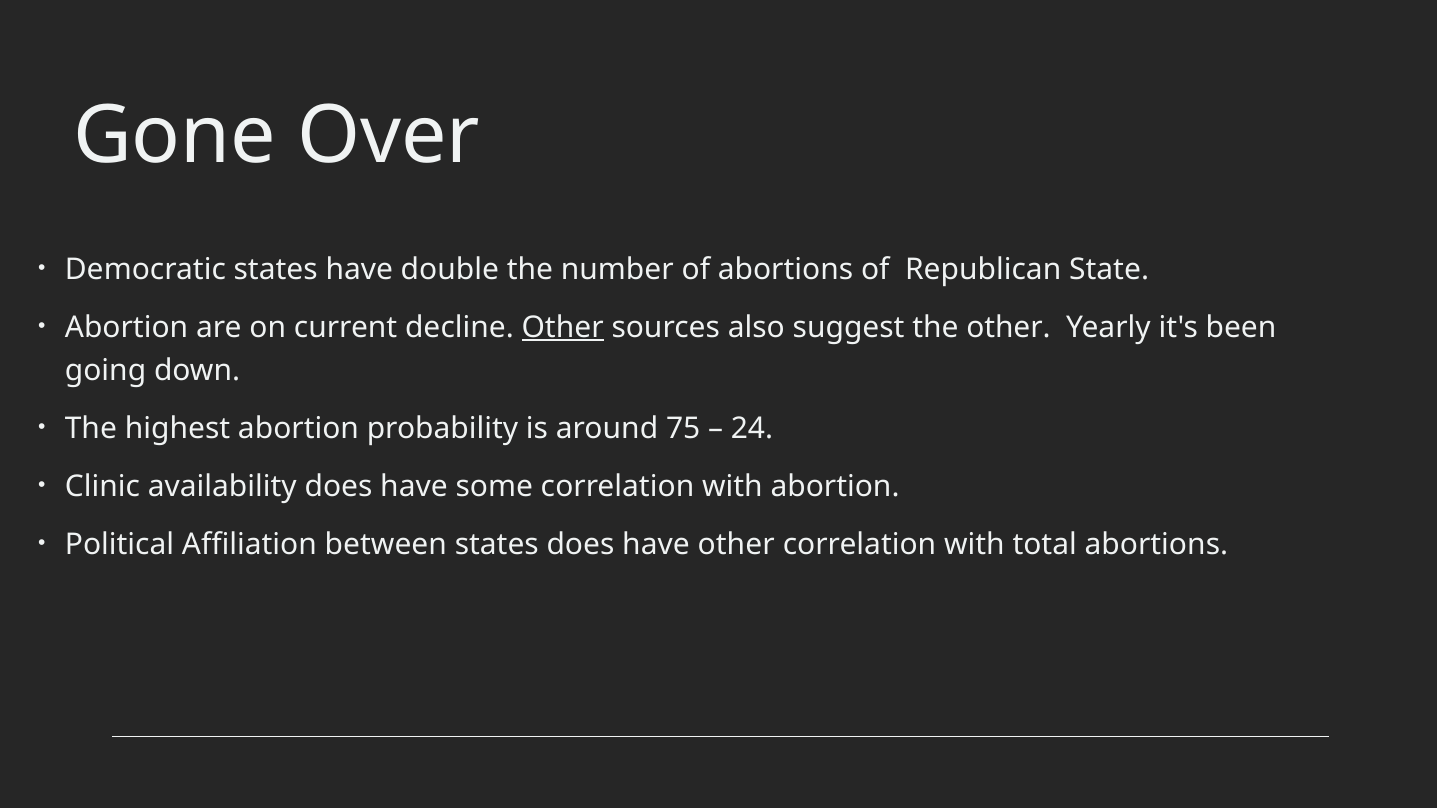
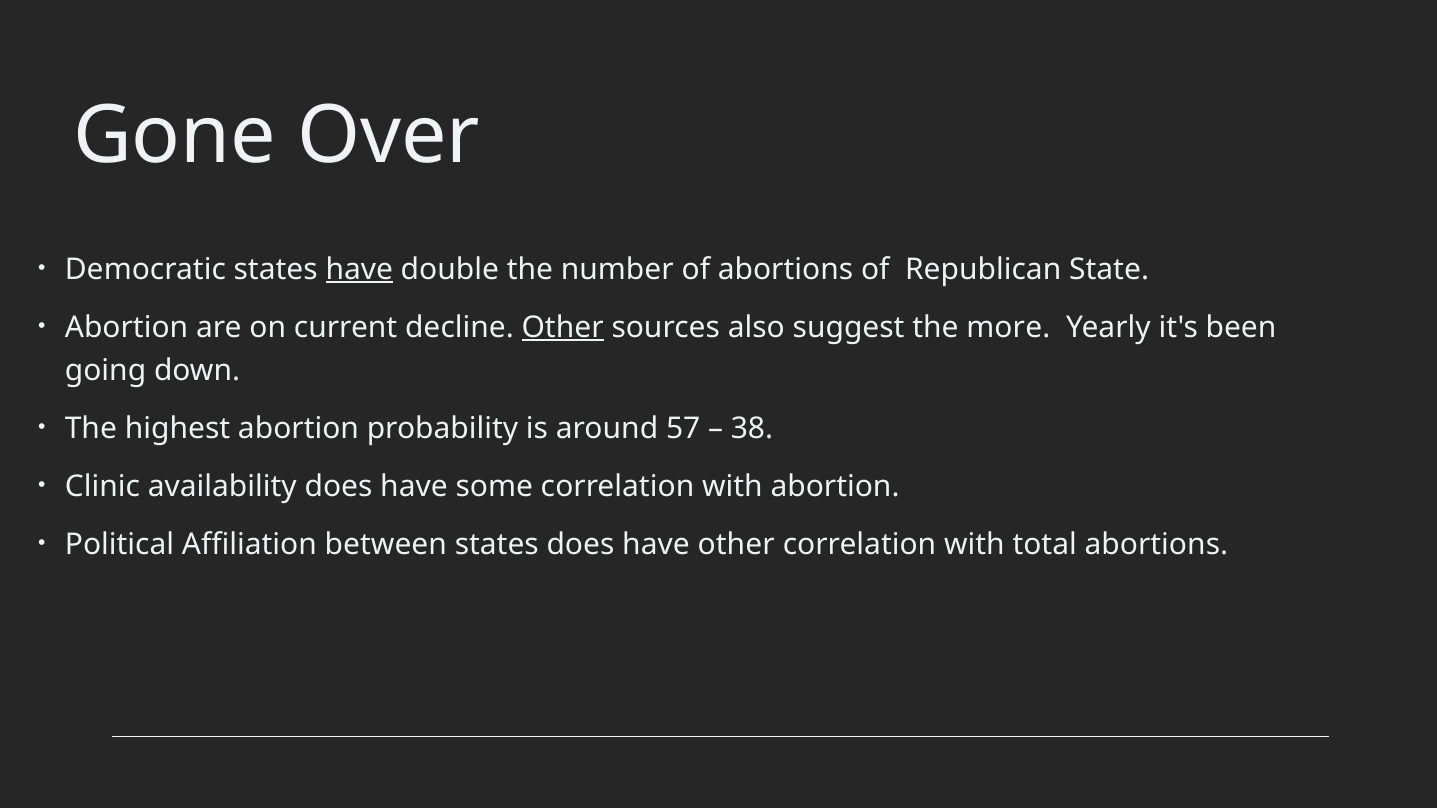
have underline: none -> present (359, 269)
the other: other -> more (1008, 328)
75: 75 -> 57 (683, 429)
24: 24 -> 38 (752, 429)
